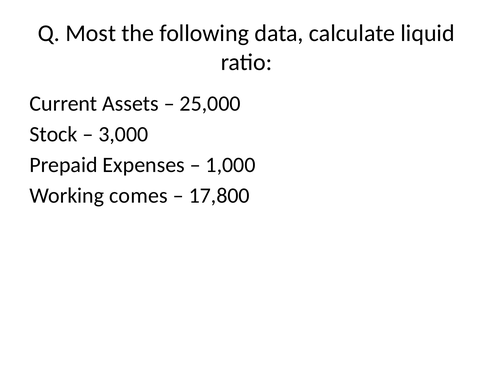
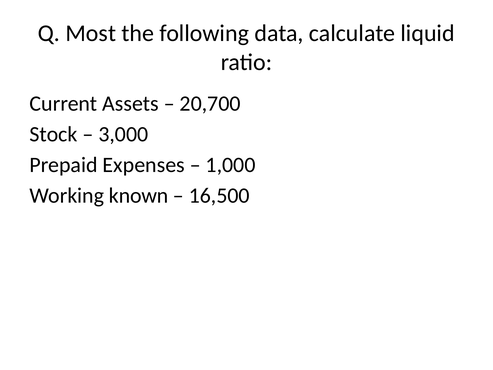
25,000: 25,000 -> 20,700 (210, 103)
comes: comes -> known (139, 195)
17,800: 17,800 -> 16,500 (219, 195)
